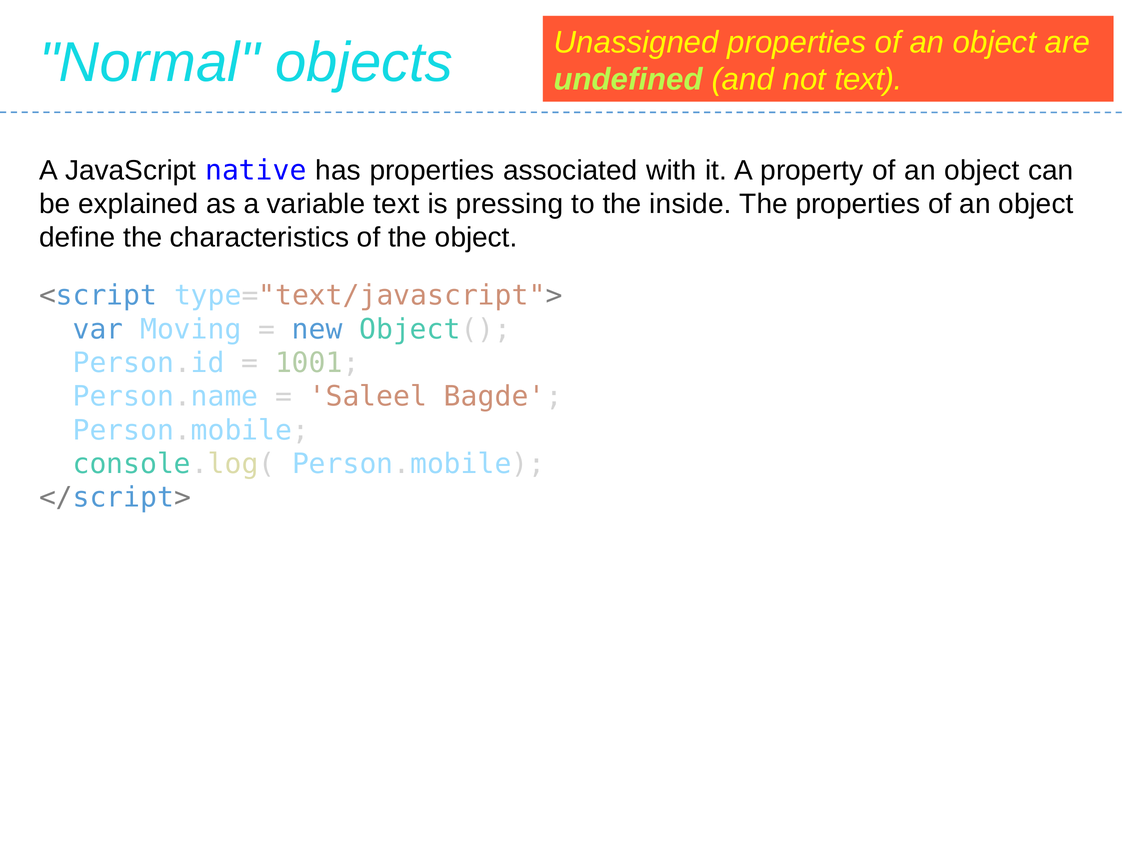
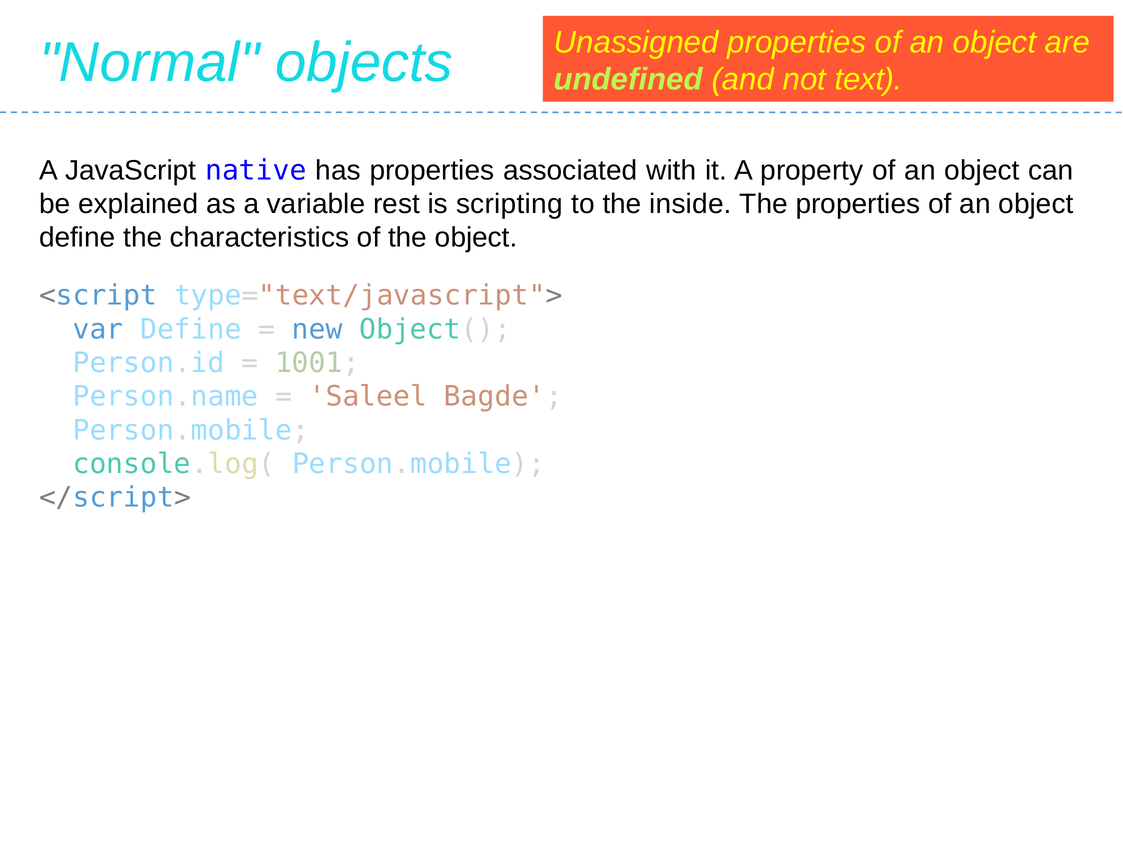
variable text: text -> rest (396, 204)
pressing: pressing -> scripting (509, 204)
var Moving: Moving -> Define (191, 329)
